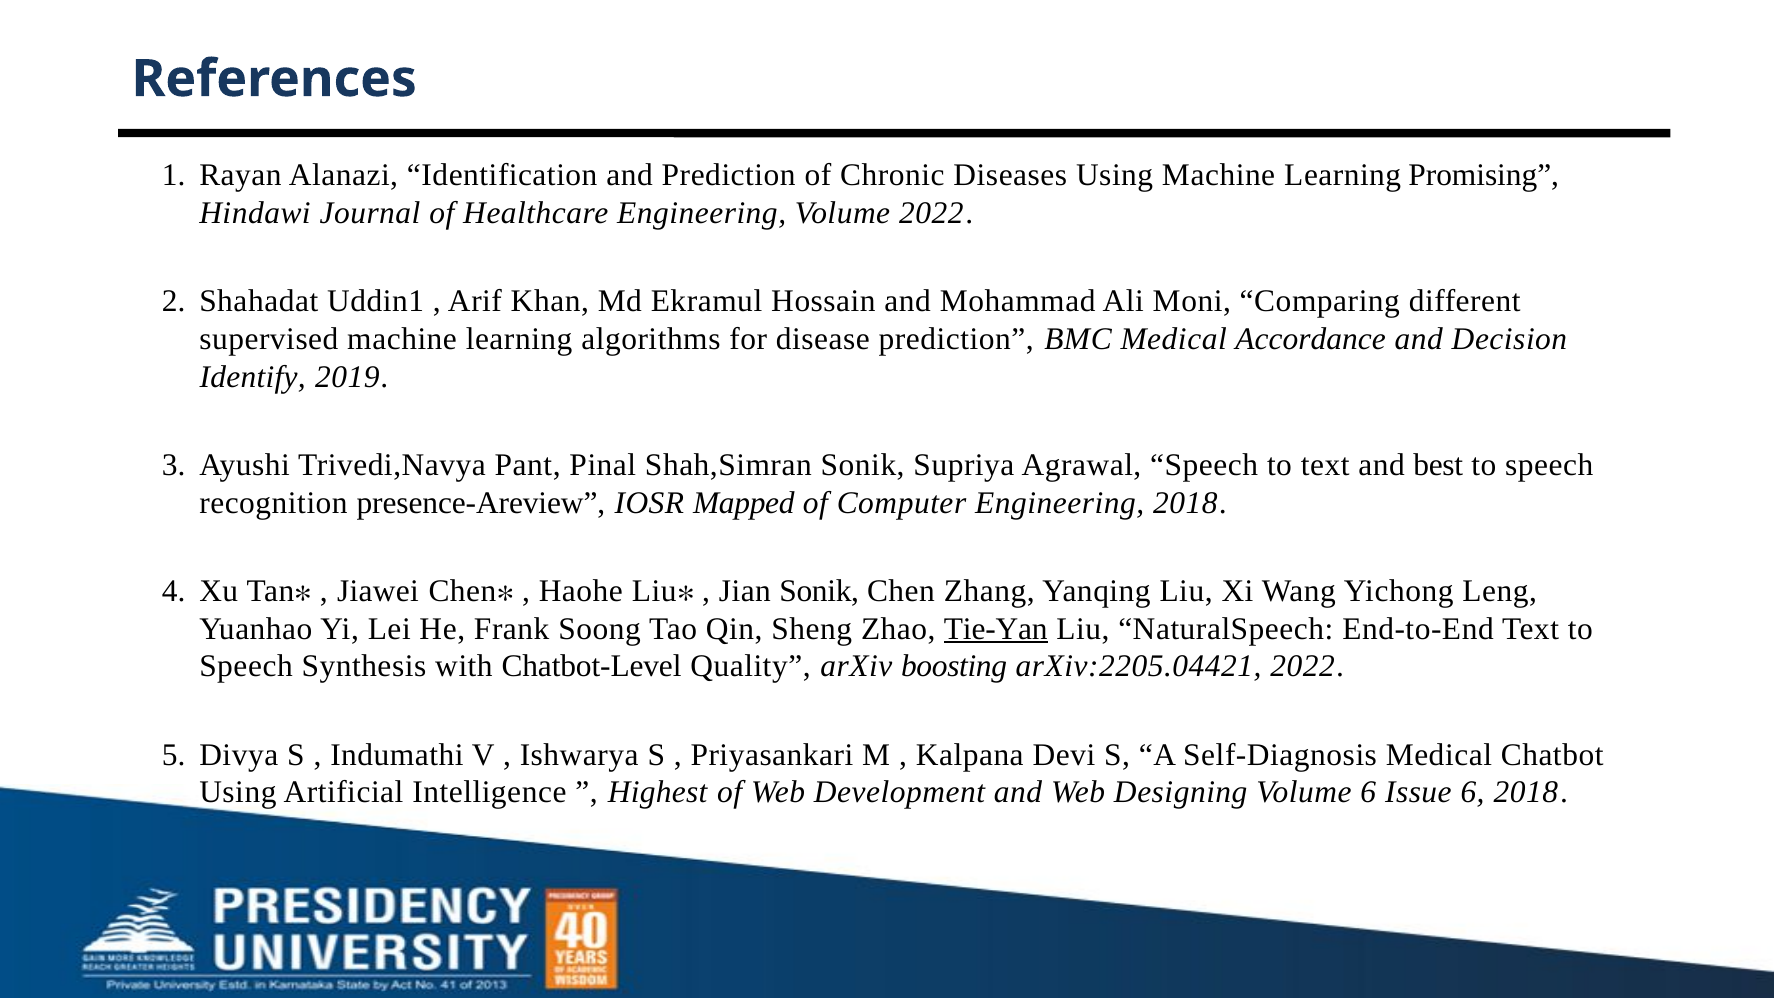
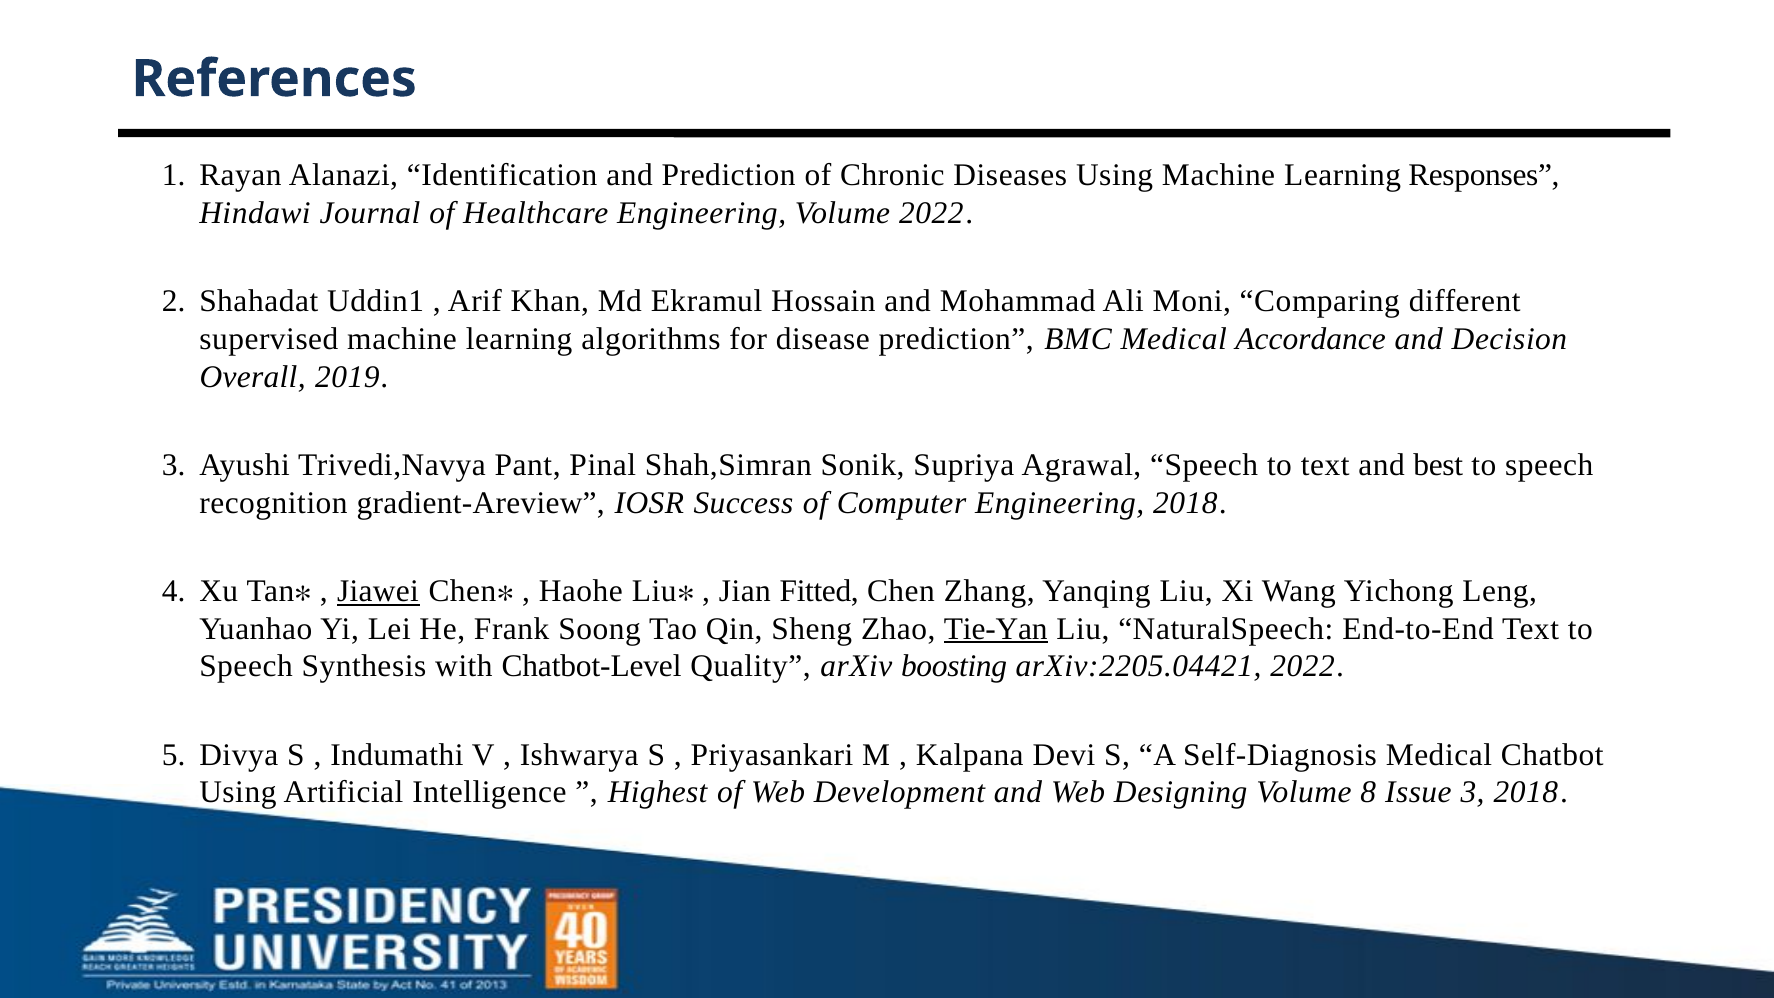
Promising: Promising -> Responses (1484, 176)
Identify: Identify -> Overall (253, 377)
presence-Areview: presence-Areview -> gradient-Areview (481, 503)
Mapped: Mapped -> Success (743, 503)
Jiawei underline: none -> present (378, 591)
Jian Sonik: Sonik -> Fitted (819, 591)
Volume 6: 6 -> 8 (1368, 792)
Issue 6: 6 -> 3 (1473, 792)
